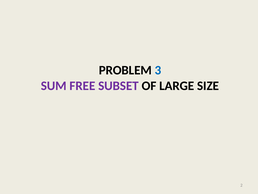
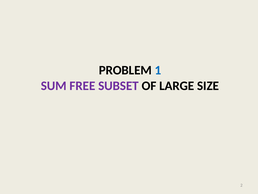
3: 3 -> 1 (158, 70)
